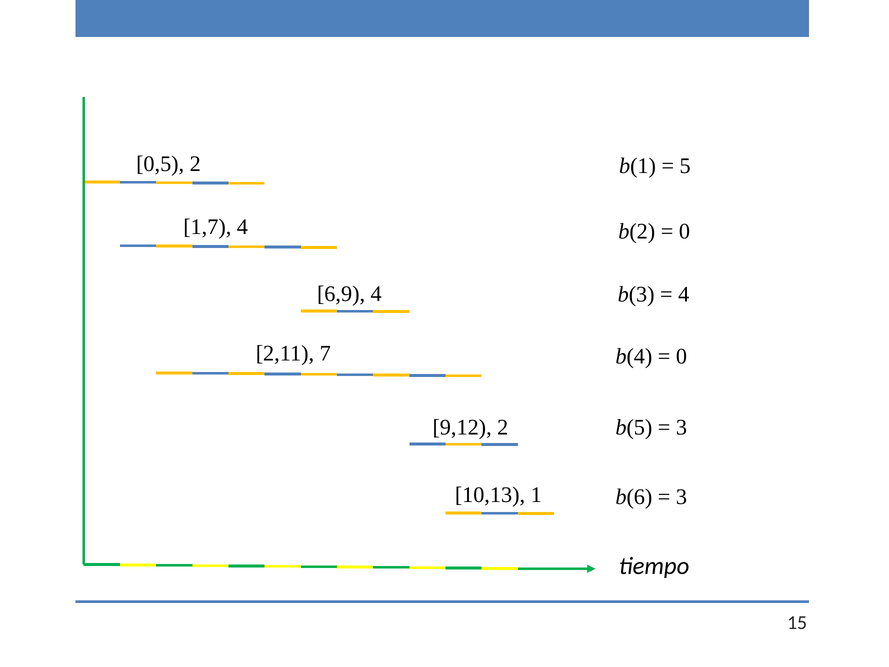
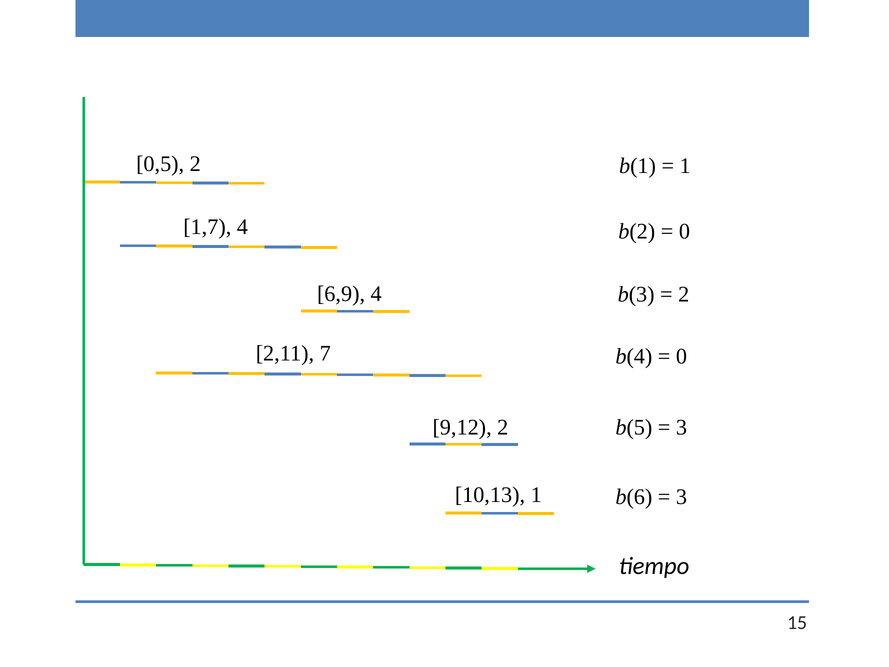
5: 5 -> 1 (685, 166)
4: 4 -> 2 (684, 294)
